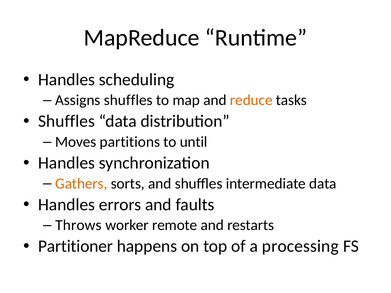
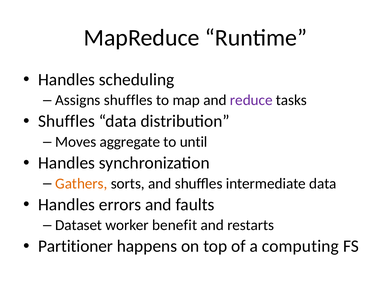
reduce colour: orange -> purple (251, 100)
partitions: partitions -> aggregate (130, 142)
Throws: Throws -> Dataset (79, 225)
remote: remote -> benefit (175, 225)
processing: processing -> computing (300, 246)
